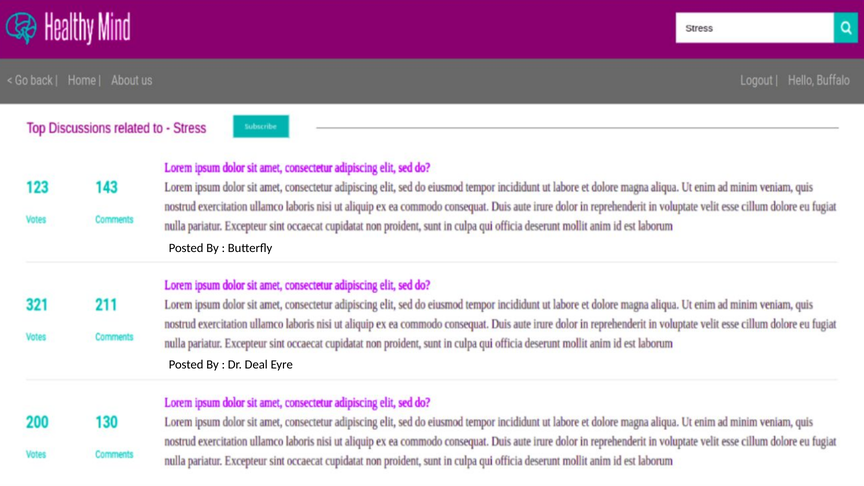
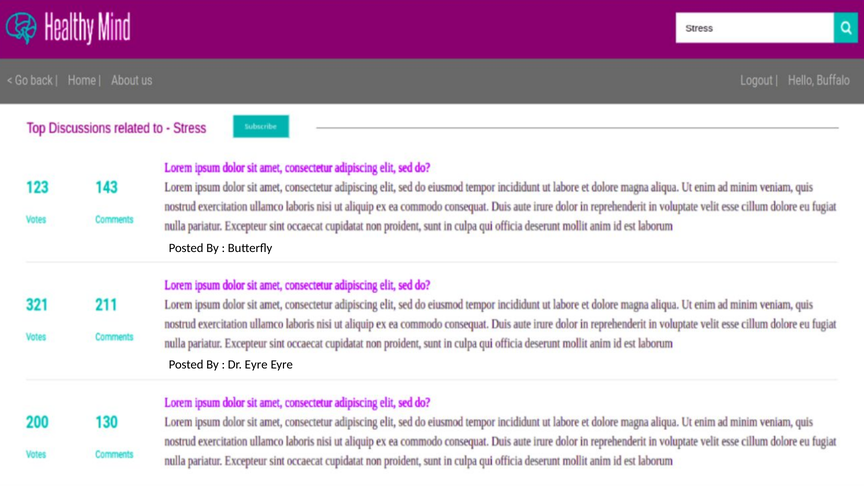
Dr Deal: Deal -> Eyre (256, 364)
